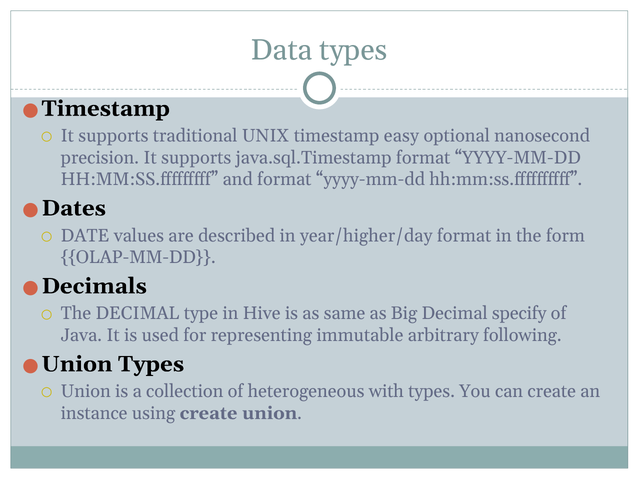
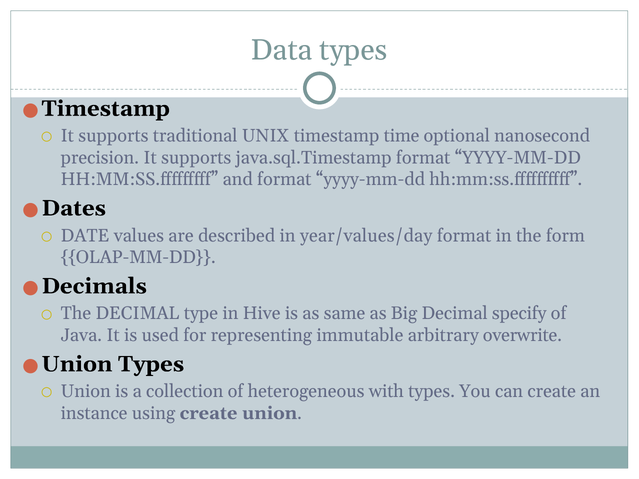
easy: easy -> time (402, 136)
year/higher/day: year/higher/day -> year/values/day (366, 236)
following: following -> overwrite (522, 335)
